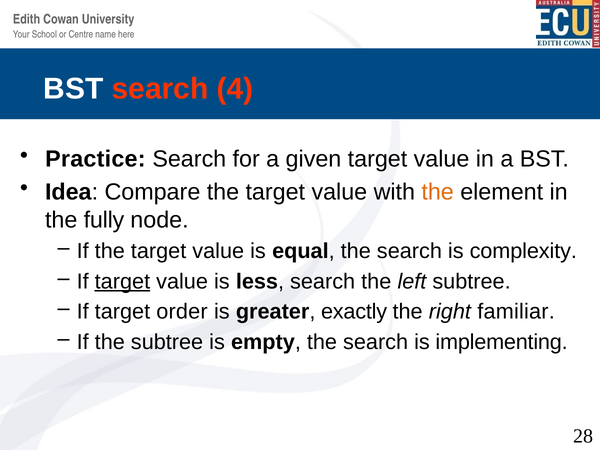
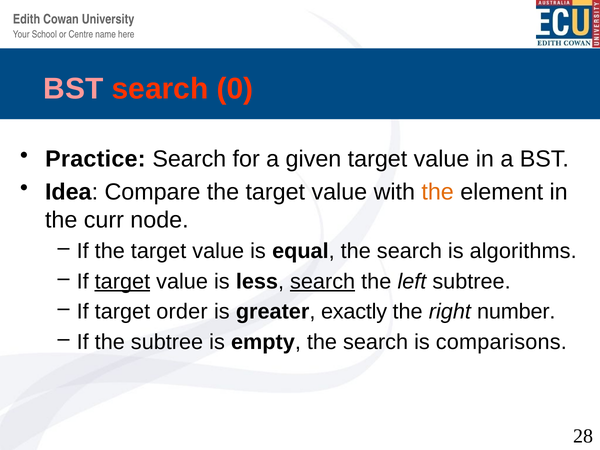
BST colour: white -> pink (73, 89)
4: 4 -> 0 (235, 89)
fully: fully -> curr (104, 220)
complexity: complexity -> algorithms (523, 251)
search underline: none -> present (323, 281)
familiar: familiar -> number (516, 312)
implementing: implementing -> comparisons (501, 342)
